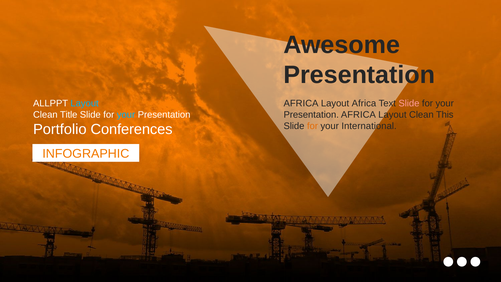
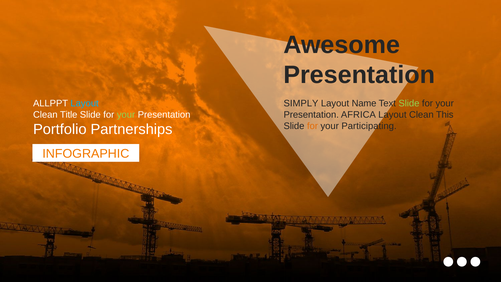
AFRICA: AFRICA -> SIMPLY (301, 103)
Layout Africa: Africa -> Name (364, 103)
Slide colour: pink -> light green (409, 103)
your colour: light blue -> light green (126, 115)
International: International -> Participating (369, 126)
Conferences: Conferences -> Partnerships (132, 129)
